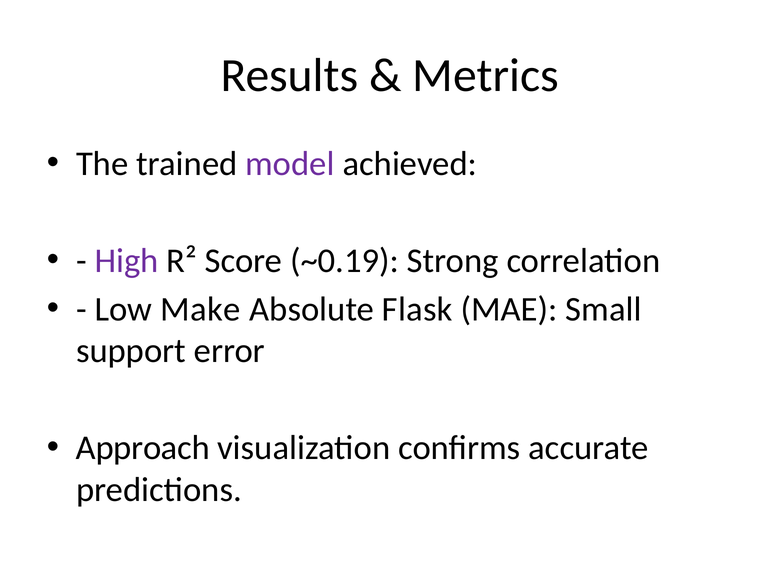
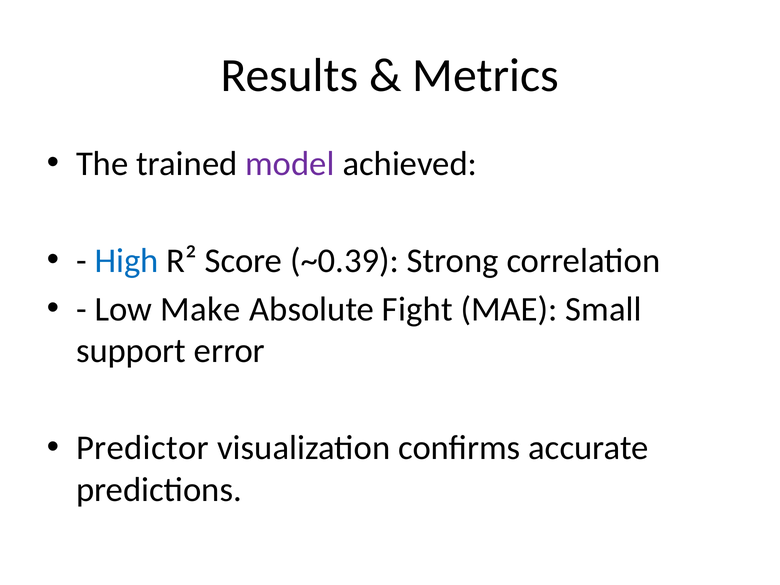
High colour: purple -> blue (127, 261)
~0.19: ~0.19 -> ~0.39 (345, 261)
Flask: Flask -> Fight (417, 309)
Approach: Approach -> Predictor (142, 448)
